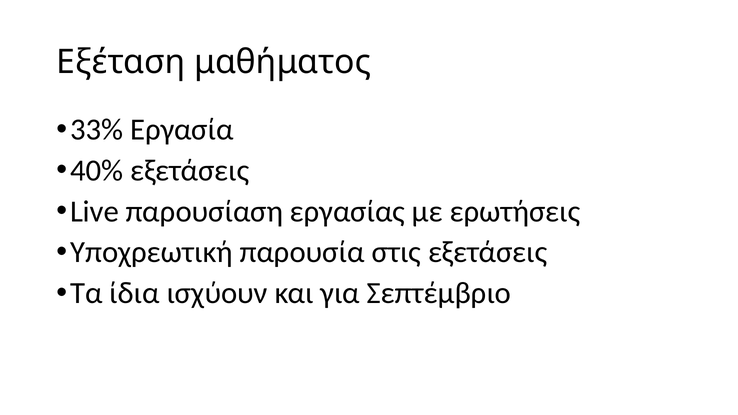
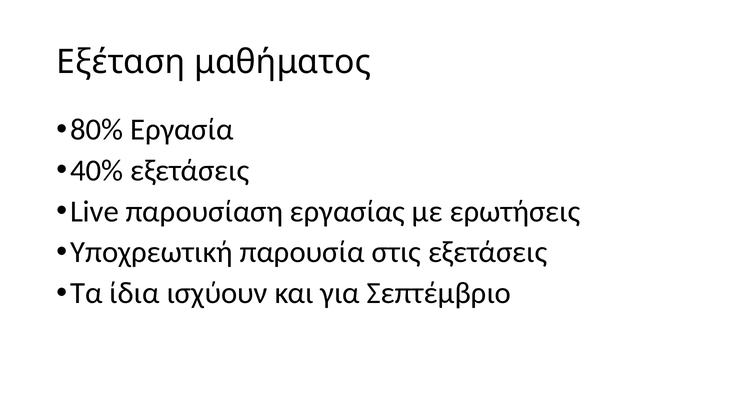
33%: 33% -> 80% (97, 130)
